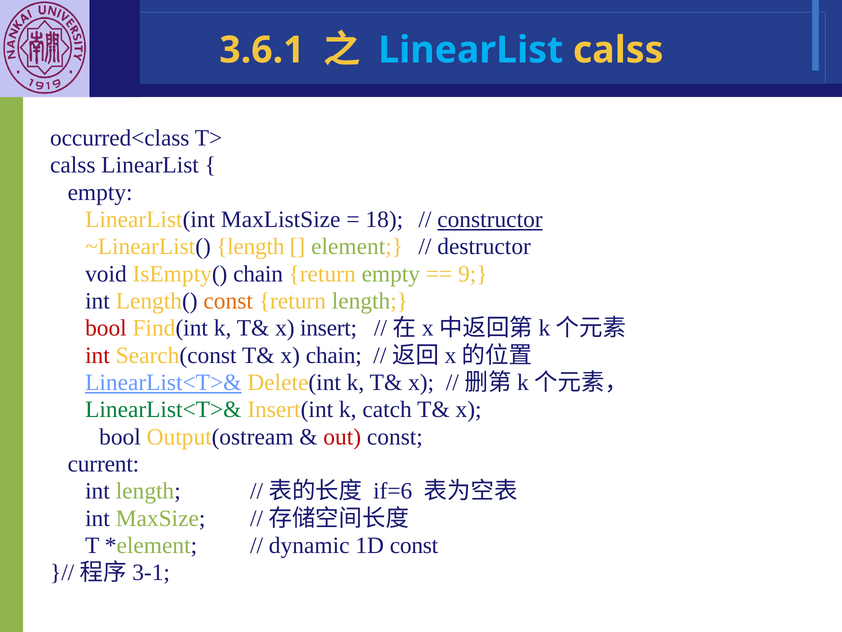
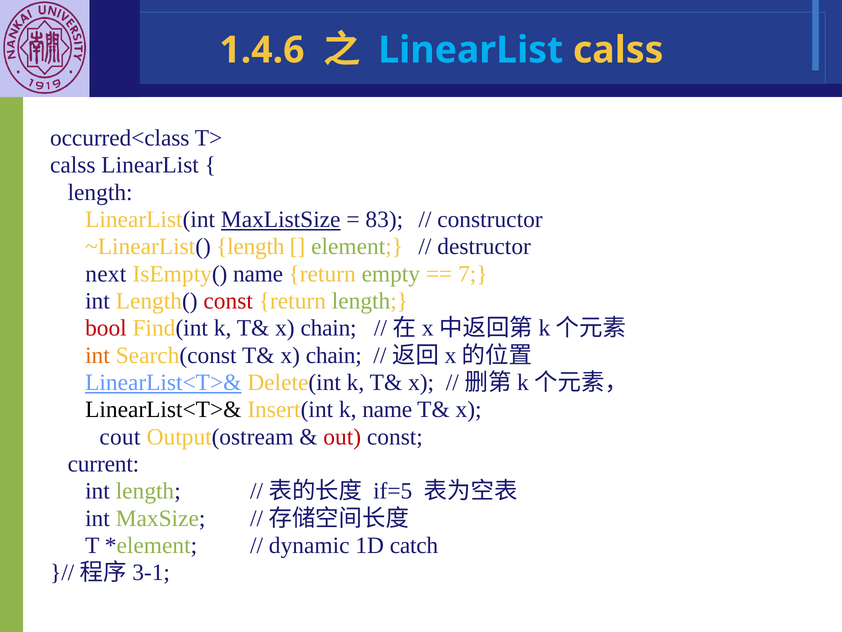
3.6.1: 3.6.1 -> 1.4.6 (262, 50)
empty: empty -> length (100, 192)
MaxListSize underline: none -> present (281, 219)
18: 18 -> 83 (384, 219)
constructor underline: present -> none (490, 219)
void: void -> next (106, 274)
IsEmpty( chain: chain -> name (258, 274)
9: 9 -> 7 (473, 274)
const colour: orange -> red (228, 301)
k T& x insert: insert -> chain (329, 328)
int colour: red -> orange (97, 355)
LinearList<T>& colour: green -> black (163, 409)
k catch: catch -> name (387, 409)
bool: bool -> cout (120, 437)
if=6: if=6 -> if=5 (393, 491)
1D const: const -> catch (414, 545)
